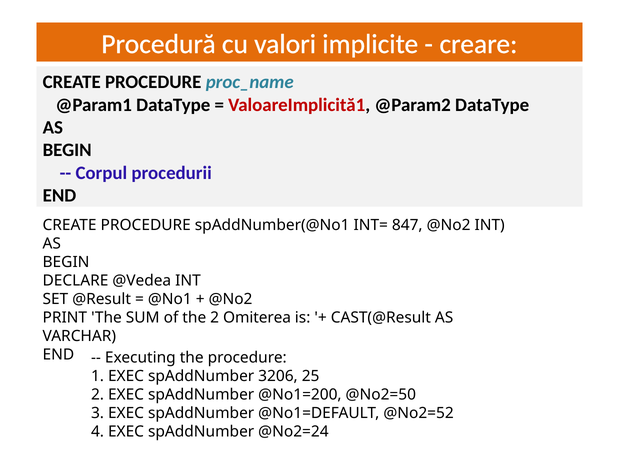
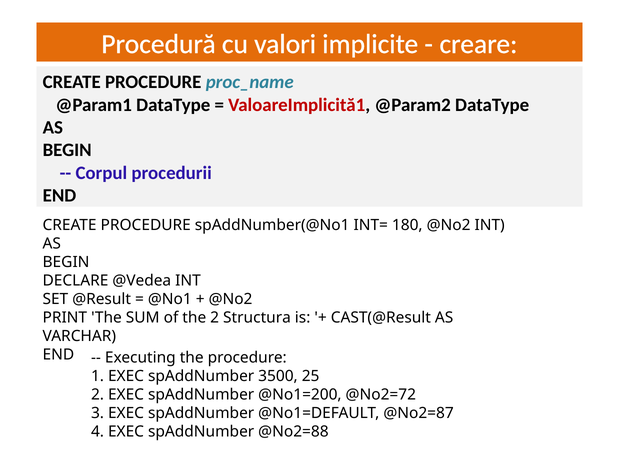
847: 847 -> 180 (407, 225)
Omiterea: Omiterea -> Structura (257, 318)
3206: 3206 -> 3500 (278, 376)
@No2=50: @No2=50 -> @No2=72 (381, 395)
@No2=52: @No2=52 -> @No2=87 (419, 413)
@No2=24: @No2=24 -> @No2=88 (293, 432)
